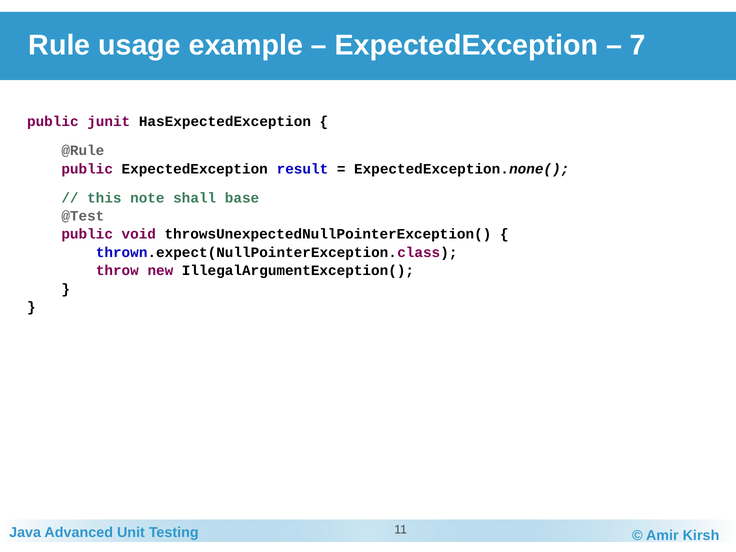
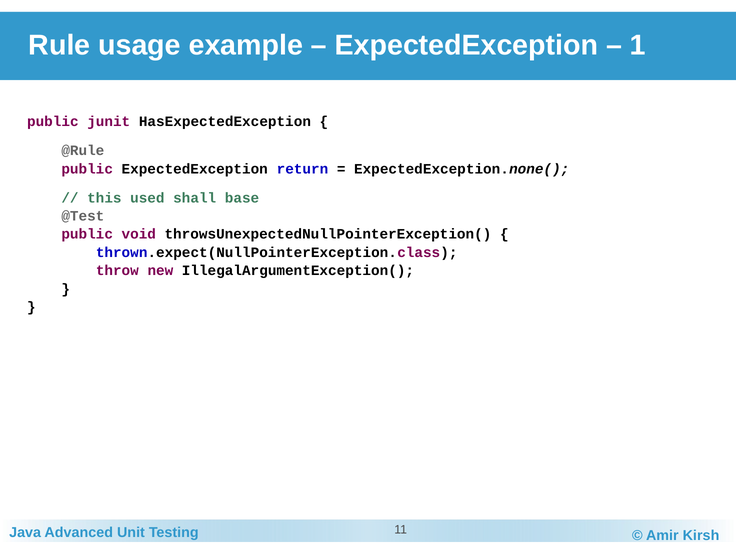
7: 7 -> 1 (638, 45)
result: result -> return (302, 169)
note: note -> used (147, 198)
